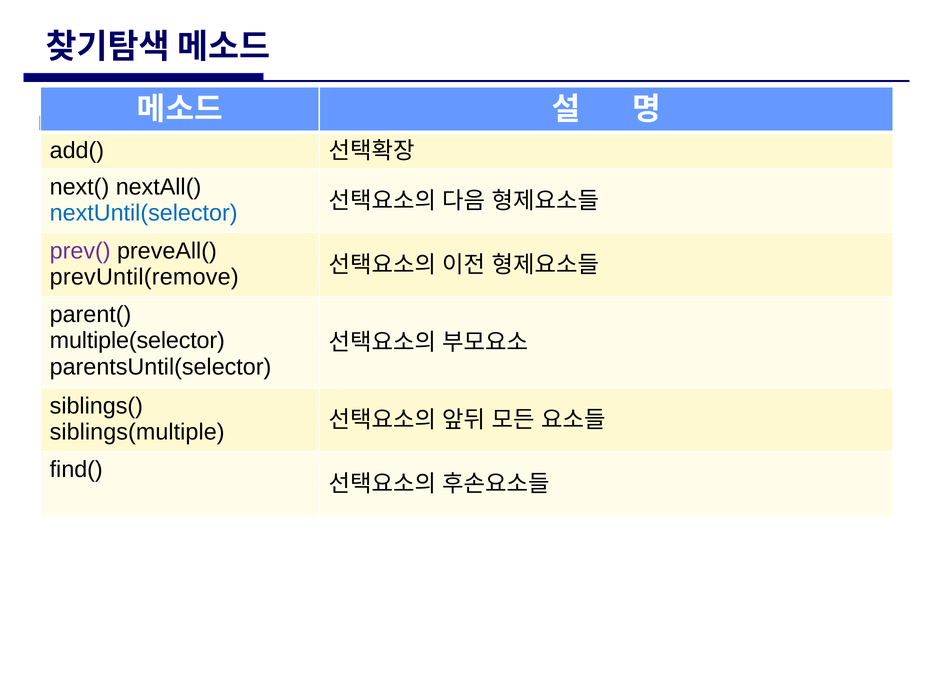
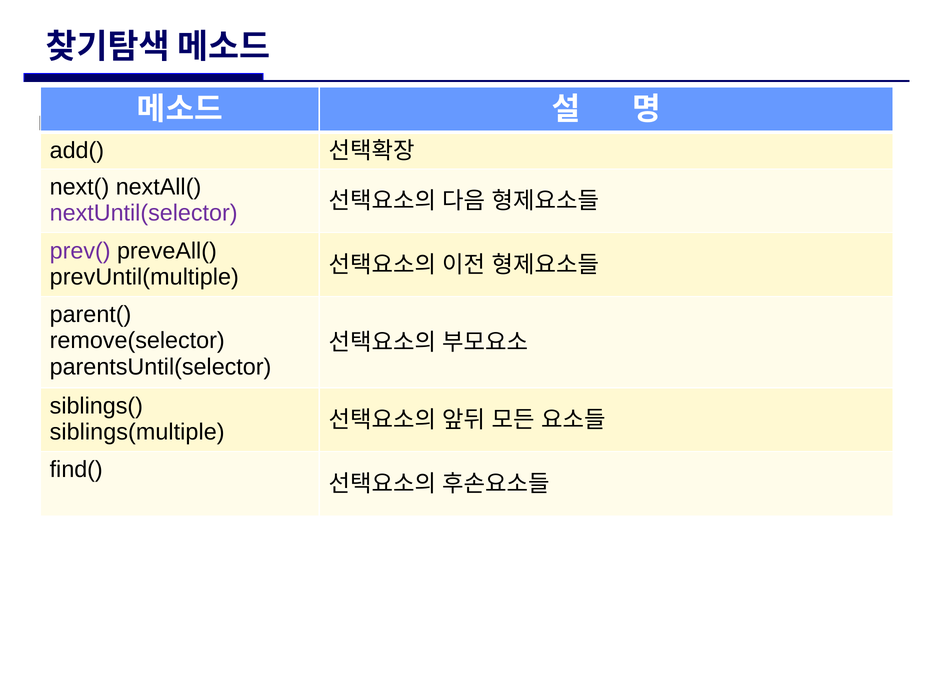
nextUntil(selector colour: blue -> purple (144, 213)
prevUntil(remove: prevUntil(remove -> prevUntil(multiple (144, 277)
multiple(selector: multiple(selector -> remove(selector (137, 341)
